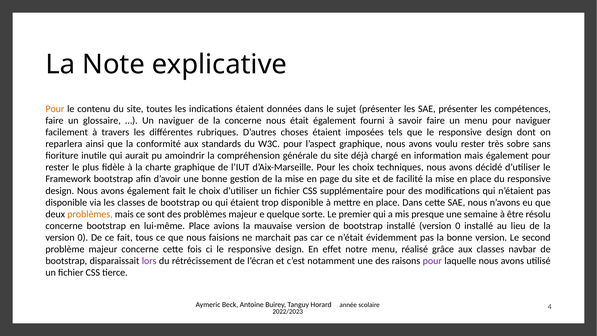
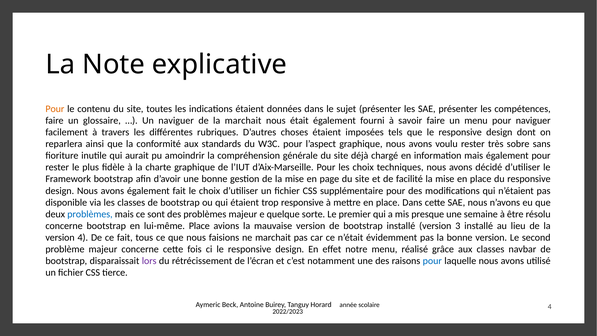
la concerne: concerne -> marchait (243, 120)
trop disponible: disponible -> responsive (302, 202)
problèmes colour: orange -> blue (90, 214)
installé version 0: 0 -> 3 (458, 226)
0: 0 -> 4 (83, 237)
pour colour: purple -> blue (432, 261)
